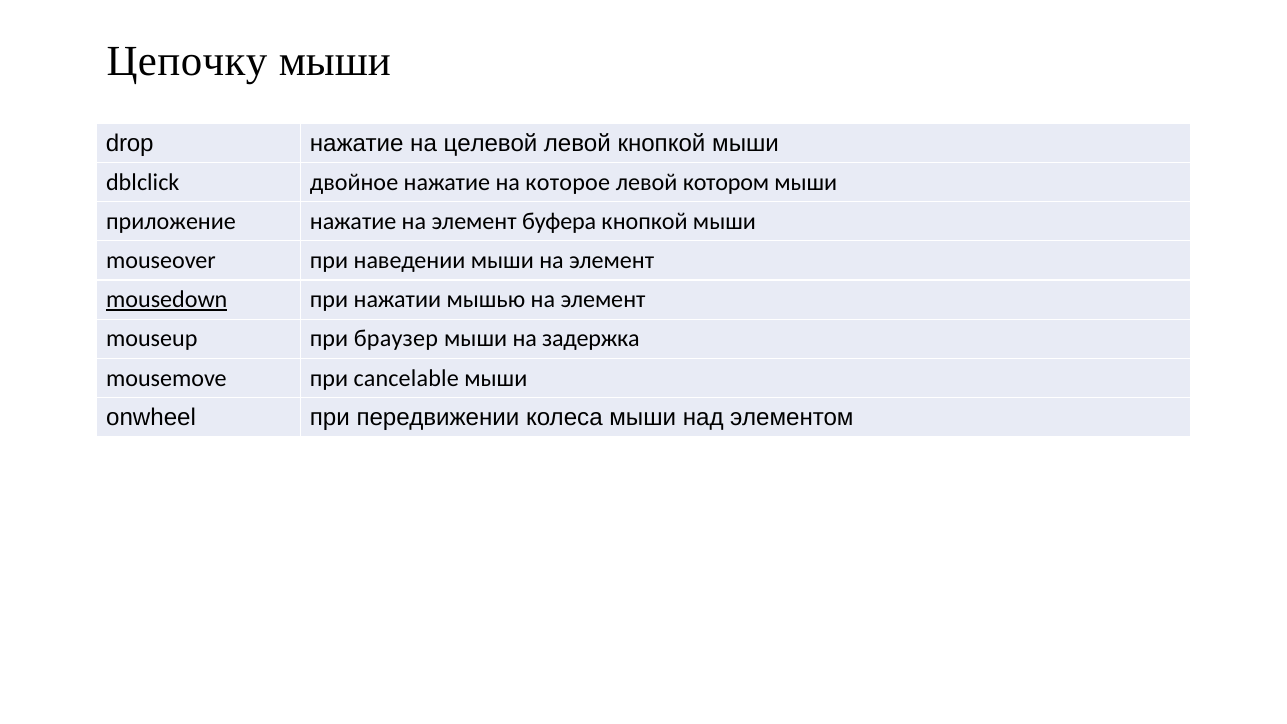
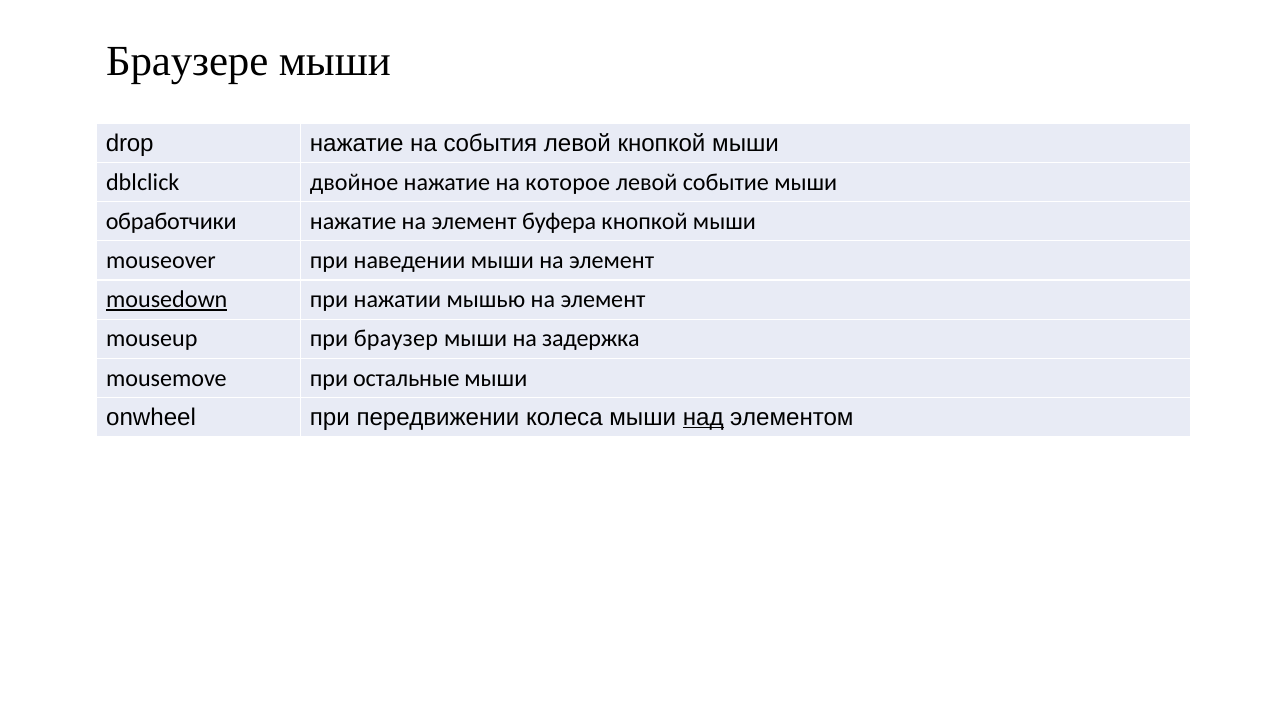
Цепочку: Цепочку -> Браузере (187, 61)
целевой: целевой -> события (490, 143)
котором: котором -> событие (726, 182)
приложение: приложение -> обработчики (171, 221)
cancelable: cancelable -> остальные (406, 378)
над underline: none -> present (703, 417)
